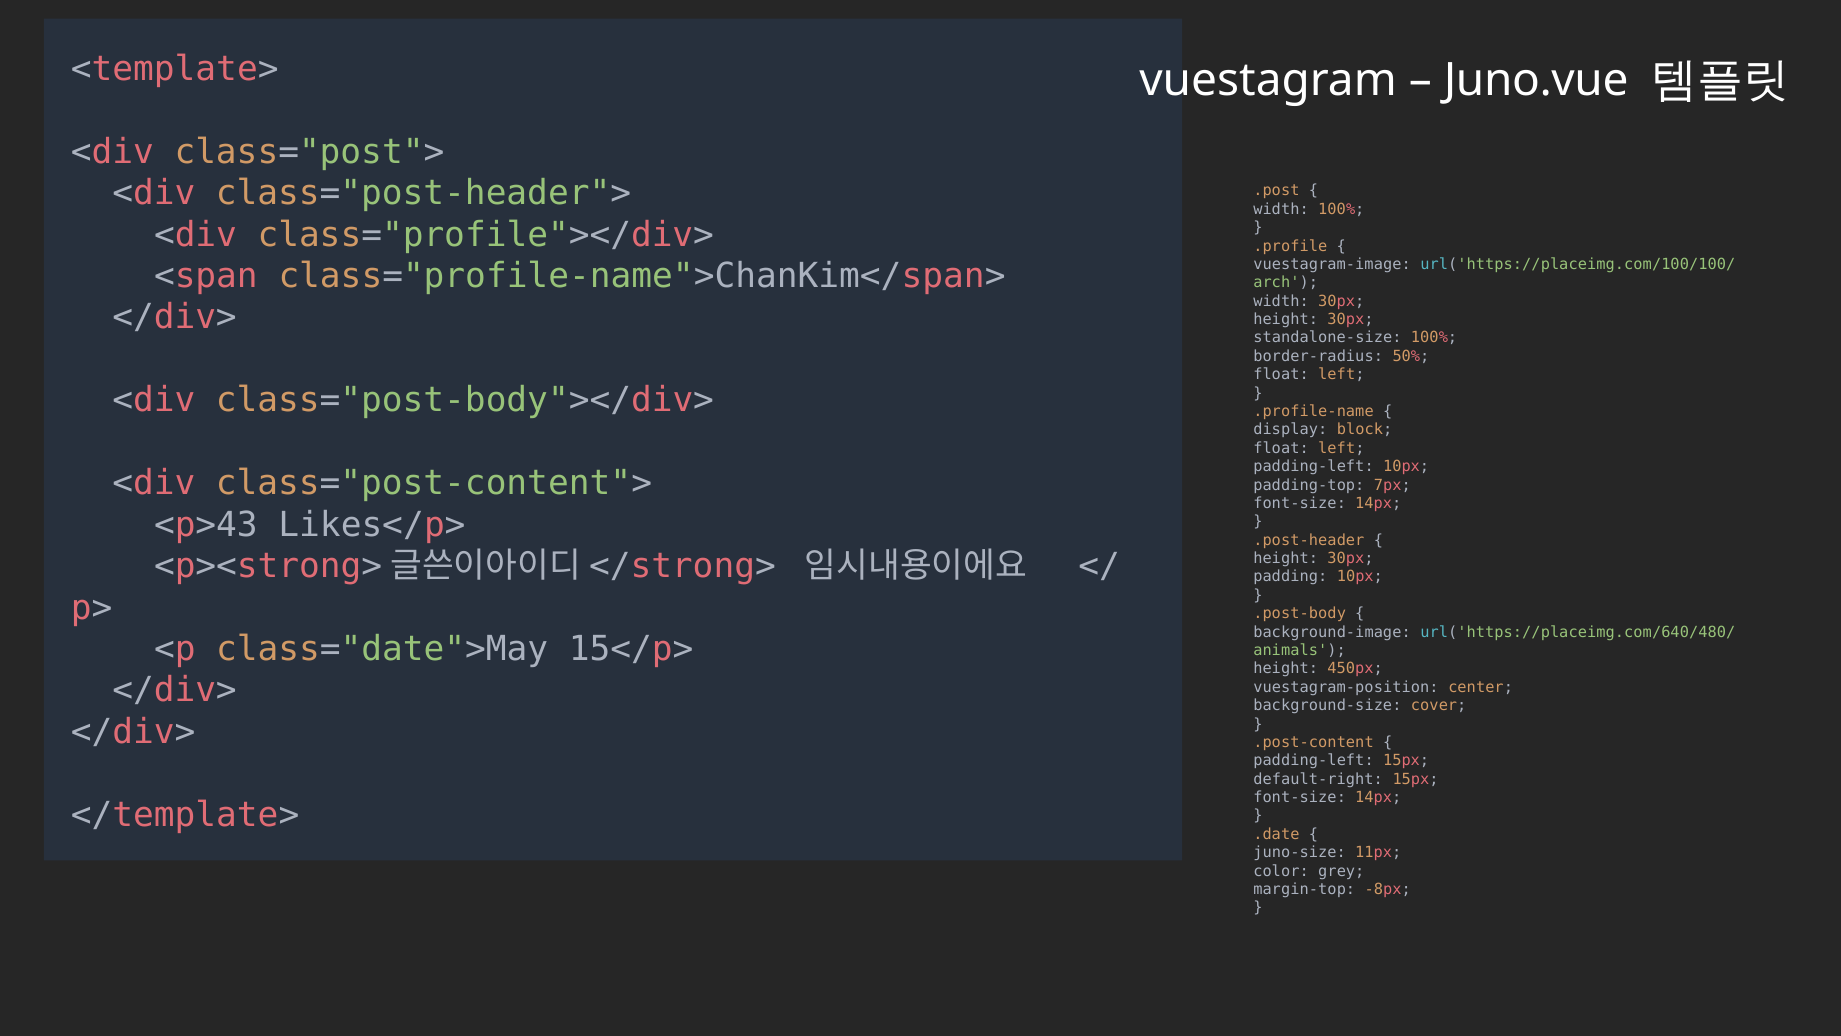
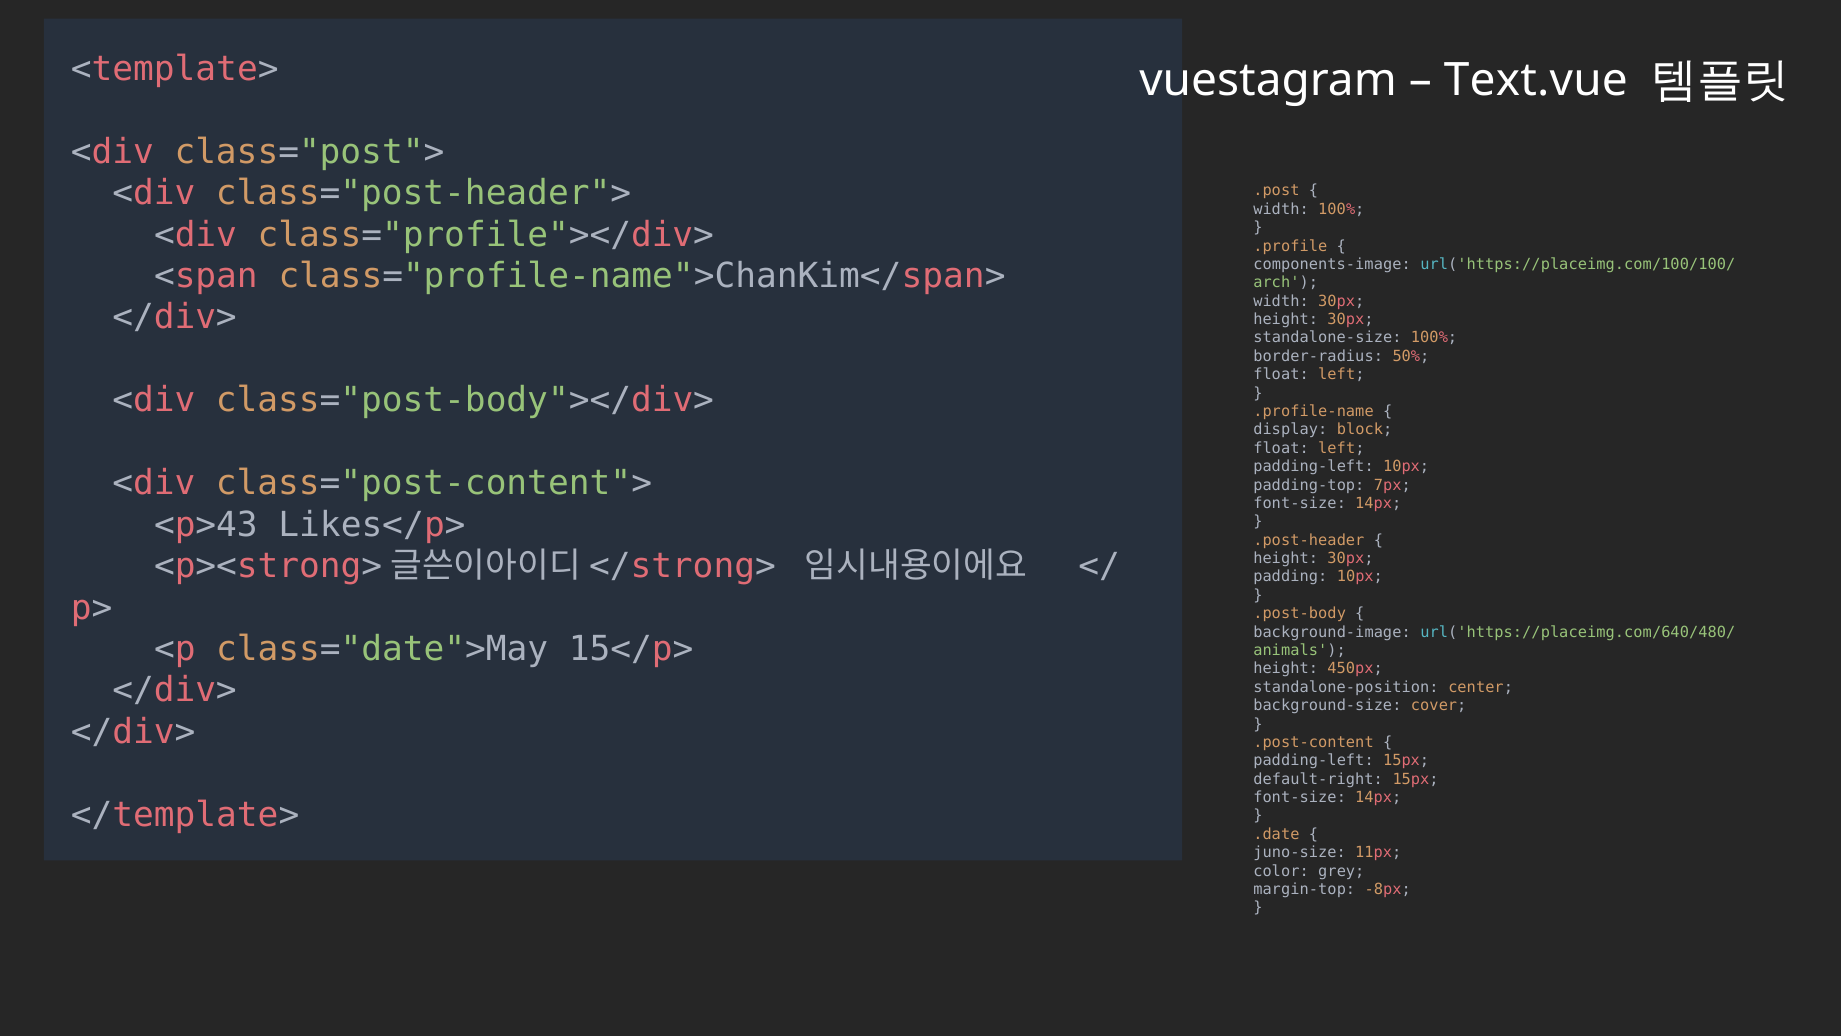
Juno.vue: Juno.vue -> Text.vue (1536, 81)
vuestagram-image: vuestagram-image -> components-image (1332, 264)
vuestagram-position: vuestagram-position -> standalone-position (1346, 687)
